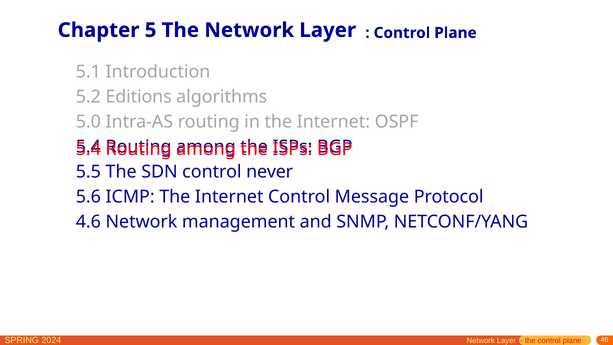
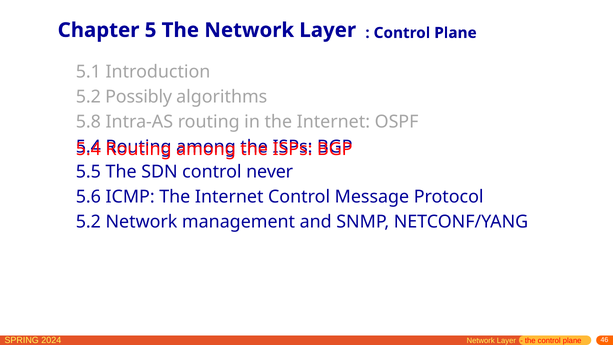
Editions: Editions -> Possibly (139, 97)
5.0: 5.0 -> 5.8 (88, 122)
4.6: 4.6 -> 5.2 (88, 222)
